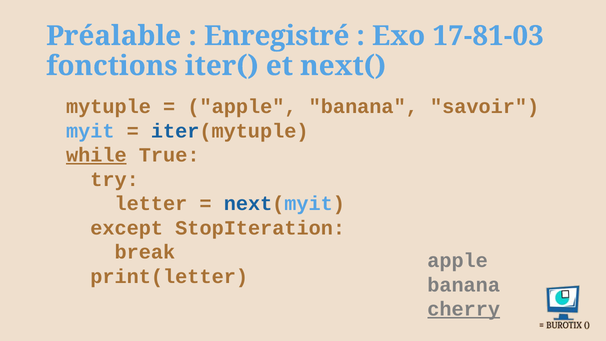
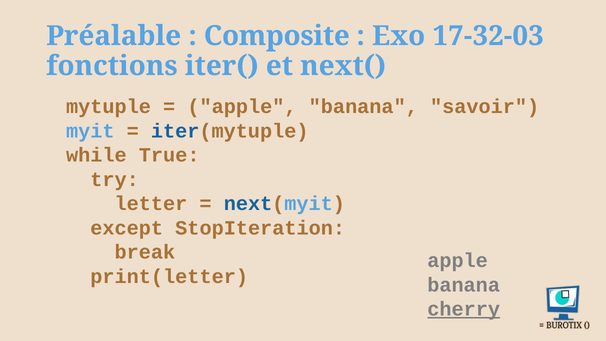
Enregistré: Enregistré -> Composite (277, 36)
17-81-03: 17-81-03 -> 17-32-03 (488, 36)
while underline: present -> none (96, 155)
